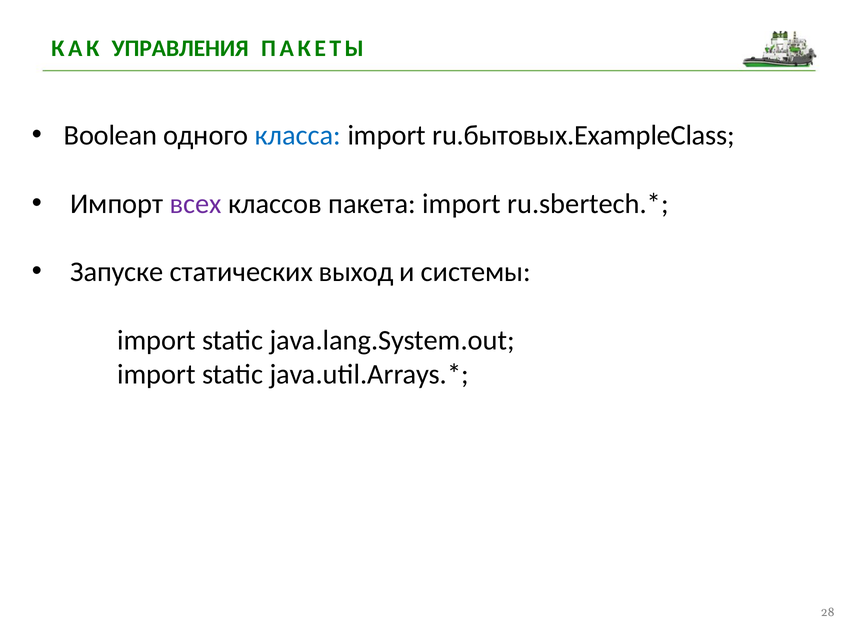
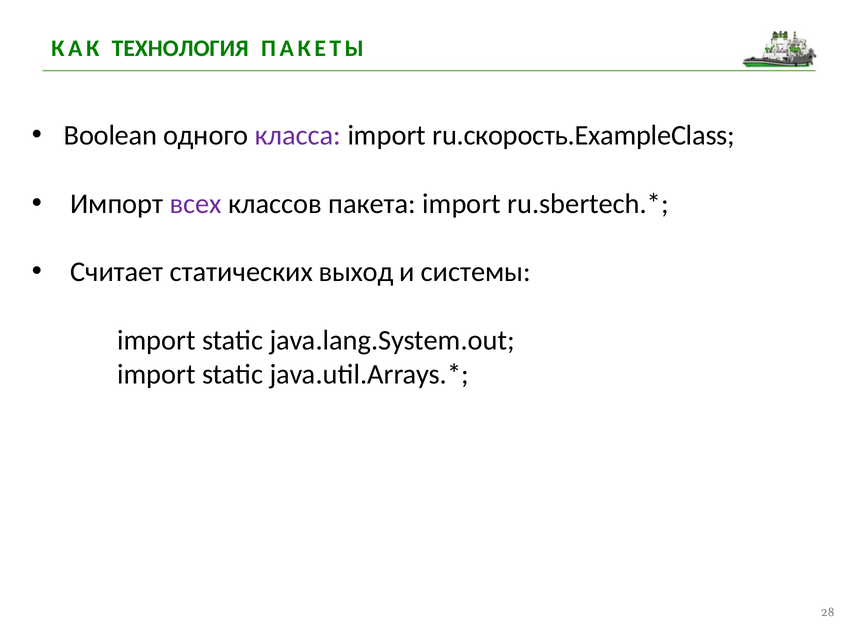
УПРАВЛЕНИЯ: УПРАВЛЕНИЯ -> ТЕХНОЛОГИЯ (180, 48)
класса colour: blue -> purple (298, 135)
ru.бытовых.ExampleClass: ru.бытовых.ExampleClass -> ru.скорость.ExampleClass (584, 135)
Запуске: Запуске -> Считает (117, 272)
